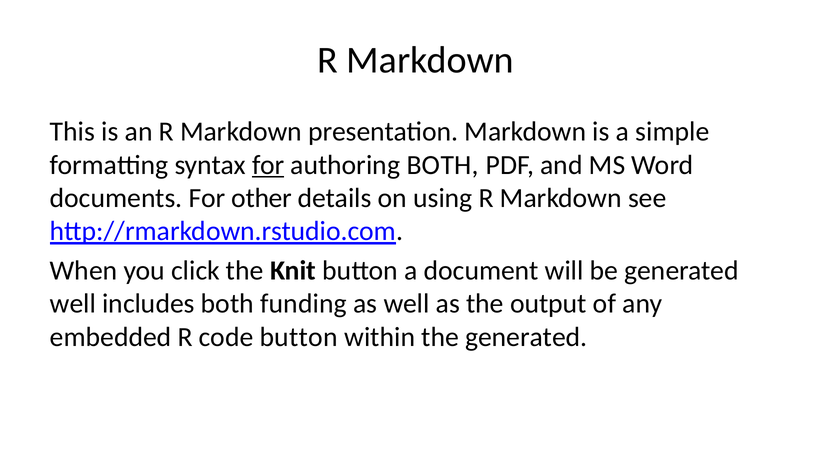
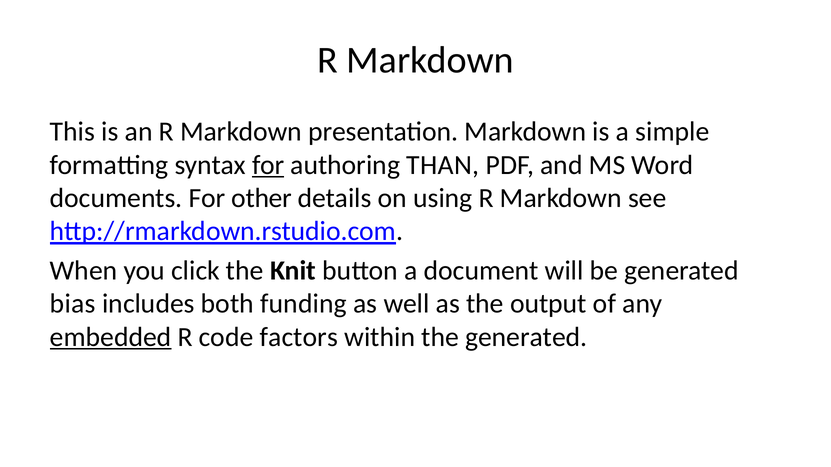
authoring BOTH: BOTH -> THAN (443, 165)
well: well -> bias (73, 304)
embedded underline: none -> present (111, 337)
code button: button -> factors (299, 337)
